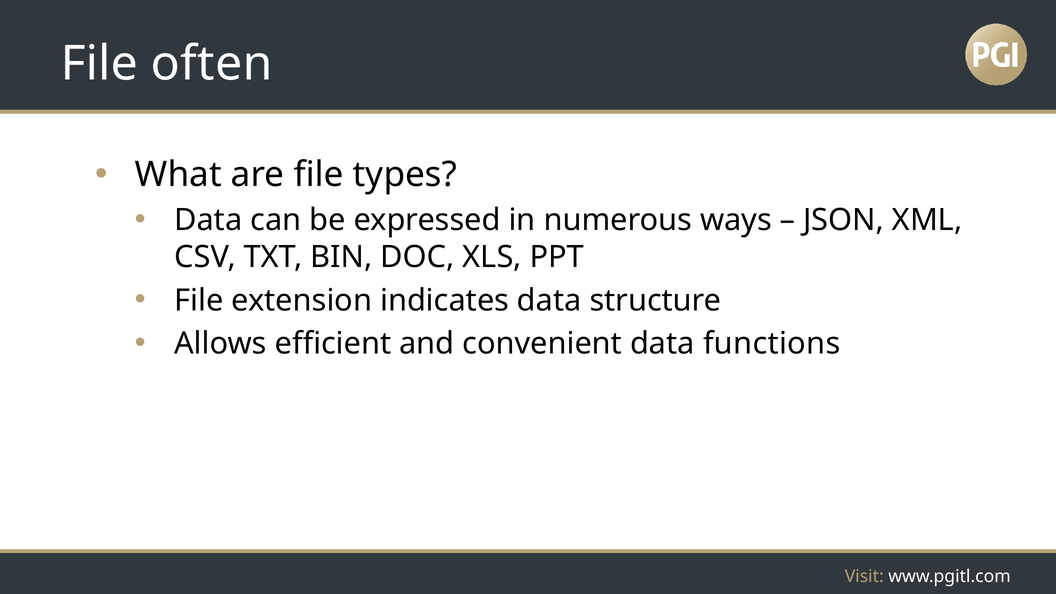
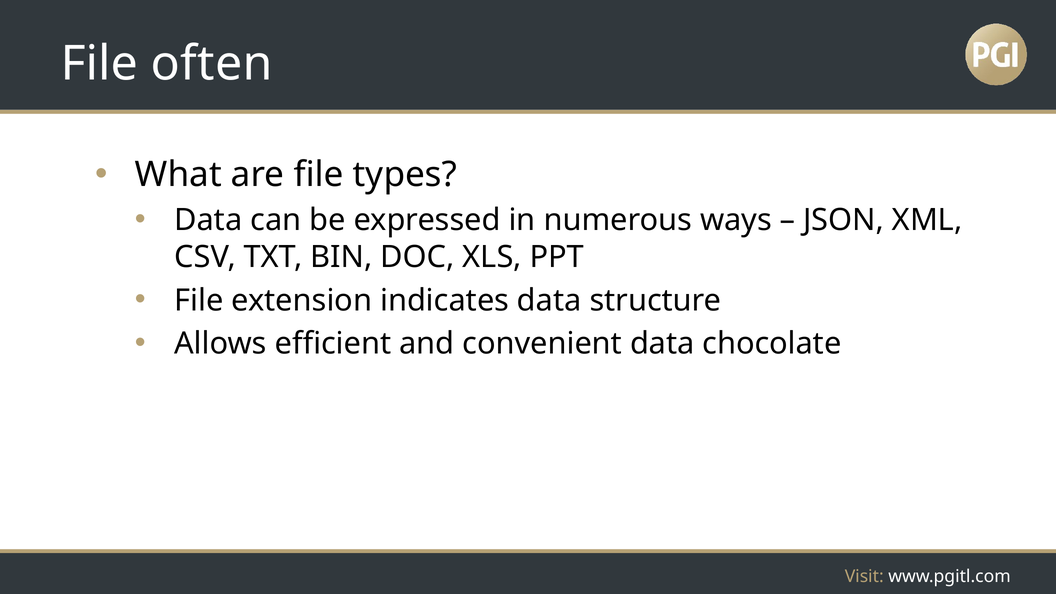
functions: functions -> chocolate (772, 344)
